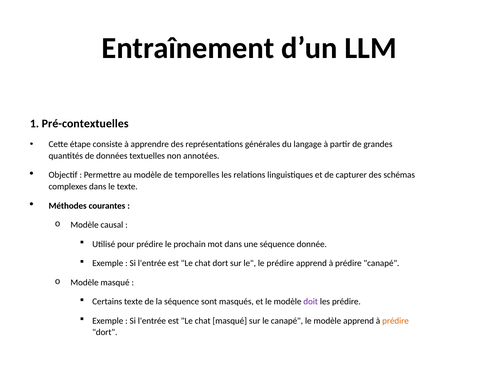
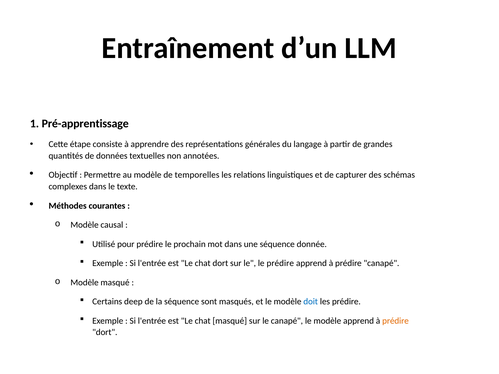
Pré-contextuelles: Pré-contextuelles -> Pré-apprentissage (85, 124)
Certains texte: texte -> deep (133, 302)
doit colour: purple -> blue (311, 302)
